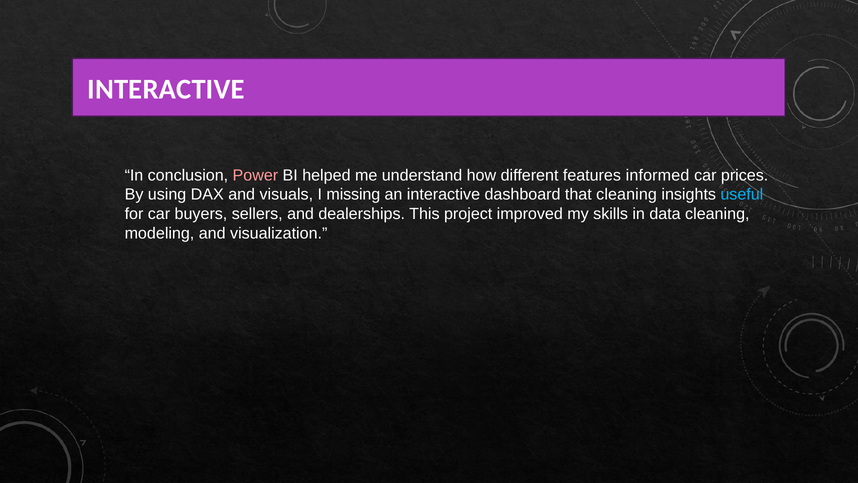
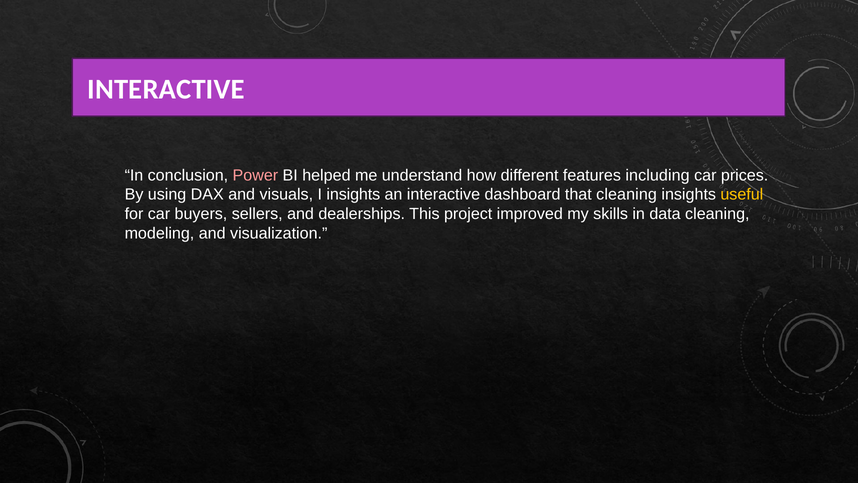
informed: informed -> including (658, 175)
I missing: missing -> insights (353, 195)
useful colour: light blue -> yellow (742, 195)
